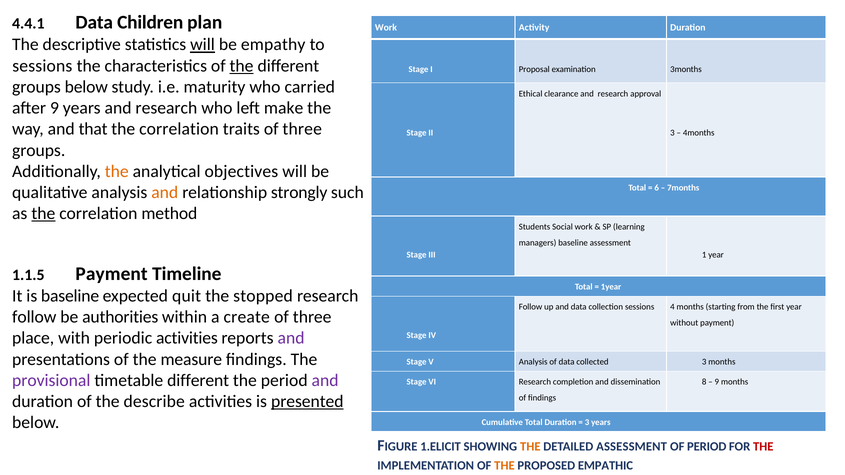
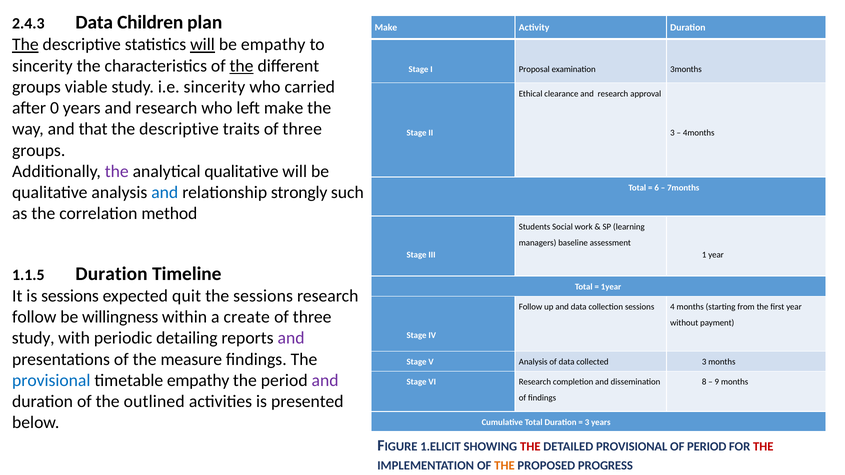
4.4.1: 4.4.1 -> 2.4.3 (28, 24)
Work: Work -> Make (386, 28)
The underline: none -> present (25, 45)
sessions: sessions -> sincerity (42, 66)
groups below: below -> viable (86, 87)
i.e maturity: maturity -> sincerity (214, 87)
after 9: 9 -> 0 (54, 108)
correlation: correlation -> descriptive (179, 129)
the colour: orange -> purple (117, 171)
analytical objectives: objectives -> qualitative (242, 171)
and colour: orange -> blue (165, 193)
the underline: present -> none (43, 214)
1.1.5 Payment: Payment -> Duration (112, 274)
is baseline: baseline -> sessions (70, 296)
the stopped: stopped -> sessions (263, 296)
authorities: authorities -> willingness (120, 317)
place: place -> study (33, 338)
periodic activities: activities -> detailing (187, 338)
provisional colour: purple -> blue (51, 381)
timetable different: different -> empathy (198, 381)
describe: describe -> outlined (154, 402)
presented underline: present -> none (307, 402)
THE colour: orange -> red (530, 447)
DETAILED ASSESSMENT: ASSESSMENT -> PROVISIONAL (632, 447)
EMPATHIC: EMPATHIC -> PROGRESS (605, 466)
